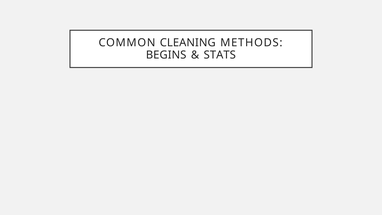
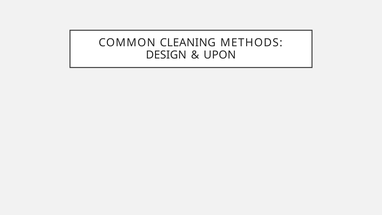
BEGINS: BEGINS -> DESIGN (166, 55)
STATS: STATS -> UPON (220, 55)
